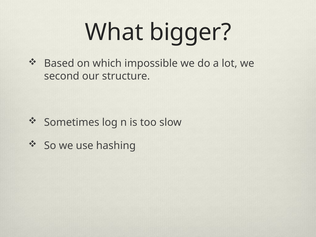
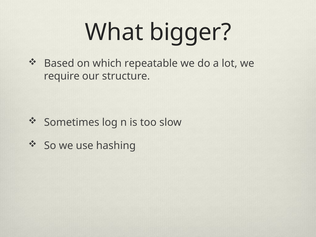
impossible: impossible -> repeatable (151, 63)
second: second -> require (62, 76)
